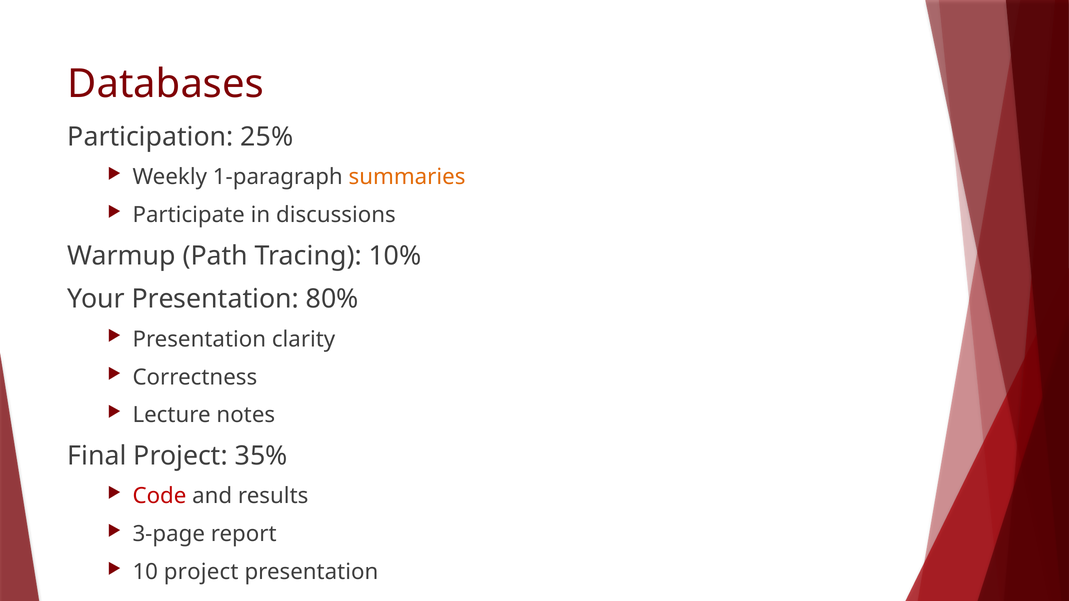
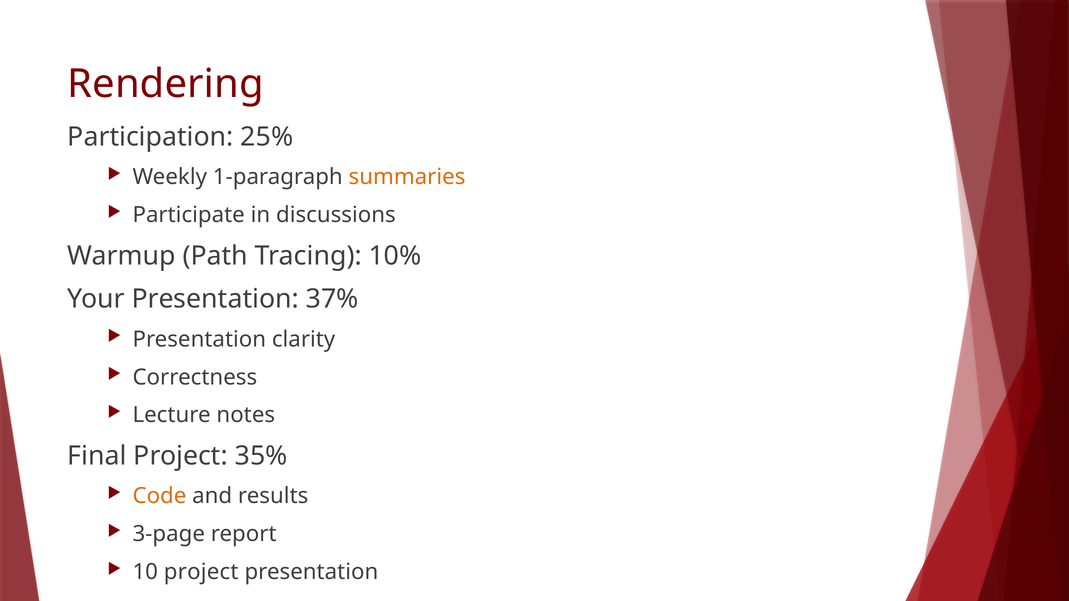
Databases: Databases -> Rendering (166, 84)
80%: 80% -> 37% (332, 299)
Code colour: red -> orange (159, 496)
